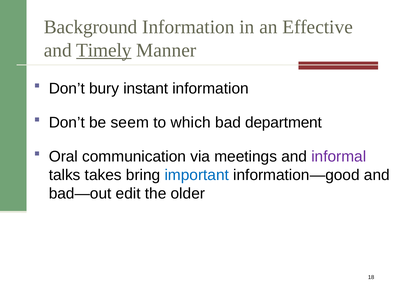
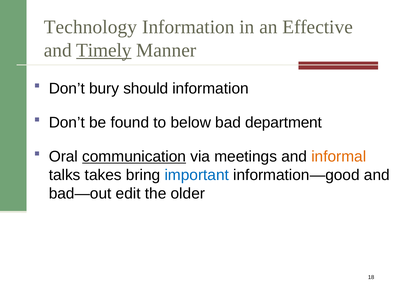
Background: Background -> Technology (90, 27)
instant: instant -> should (146, 89)
seem: seem -> found (130, 123)
which: which -> below (191, 123)
communication underline: none -> present (134, 157)
informal colour: purple -> orange (339, 157)
